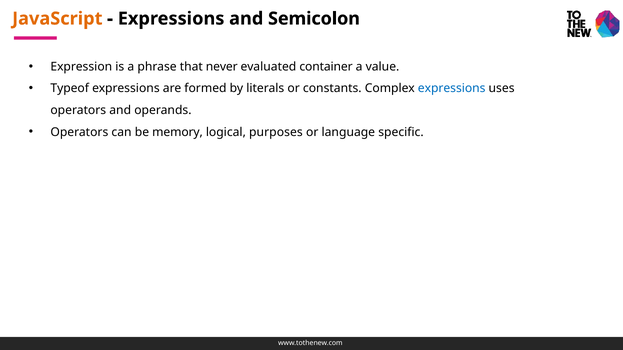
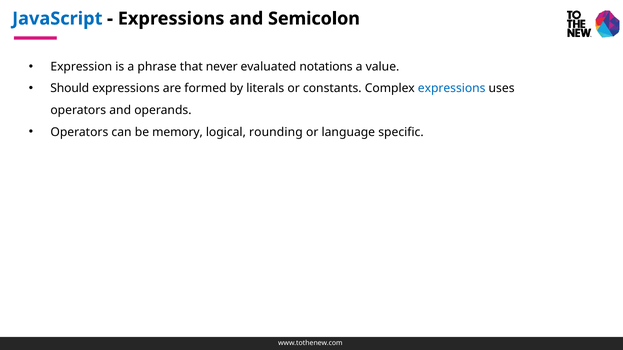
JavaScript colour: orange -> blue (57, 19)
container: container -> notations (326, 67)
Typeof: Typeof -> Should (70, 89)
purposes: purposes -> rounding (276, 132)
